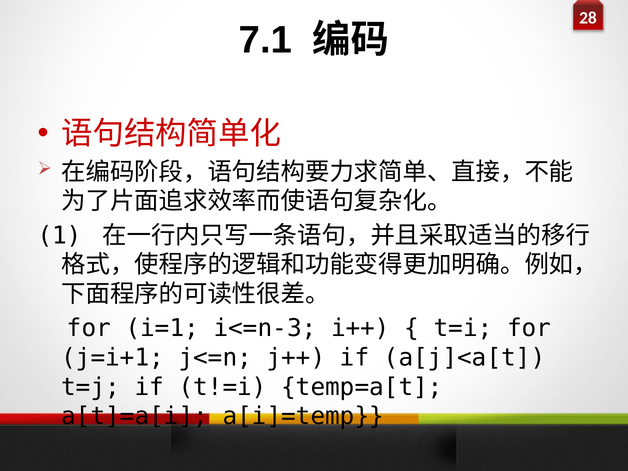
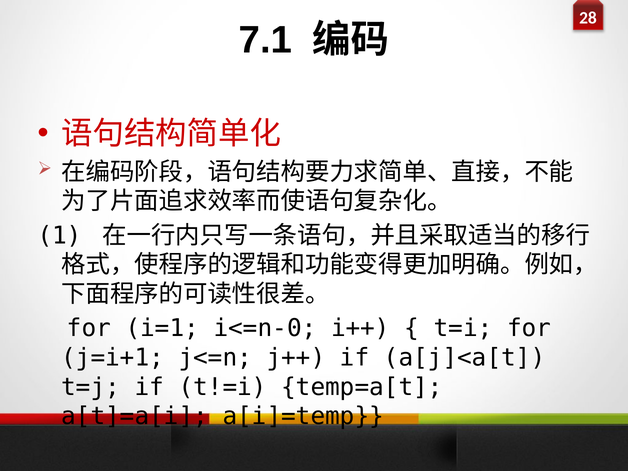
i<=n-3: i<=n-3 -> i<=n-0 (265, 328)
